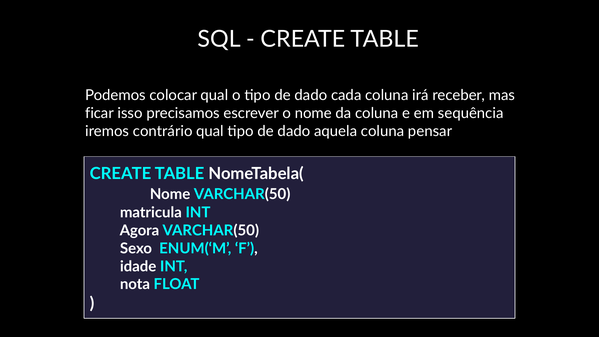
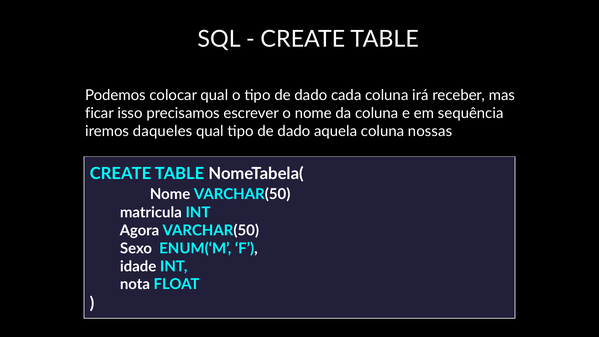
contrário: contrário -> daqueles (163, 131)
pensar: pensar -> nossas (430, 131)
